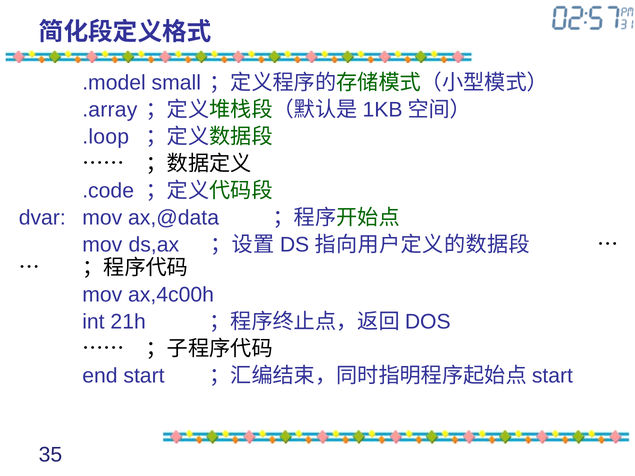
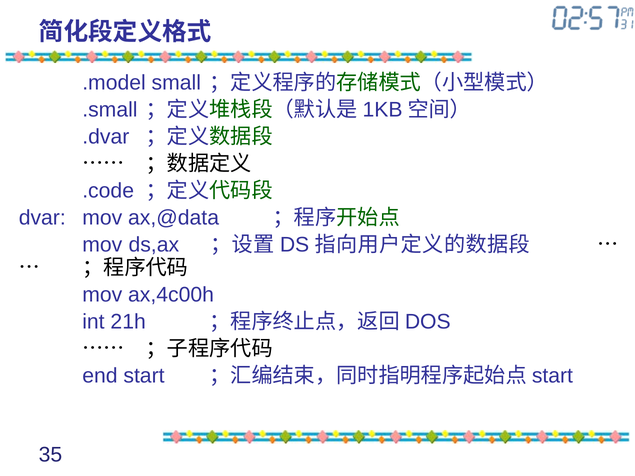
.array: .array -> .small (110, 110)
.loop: .loop -> .dvar (106, 137)
